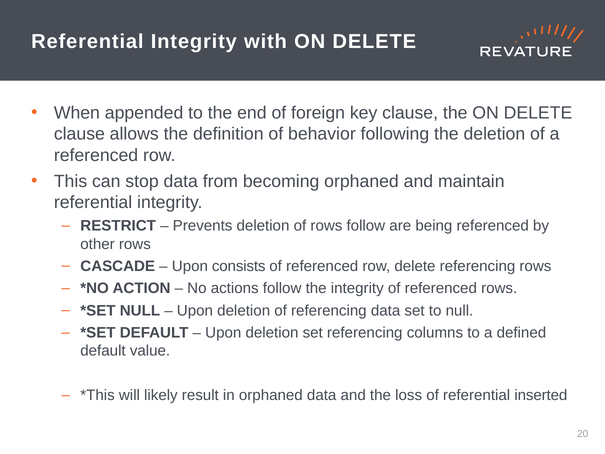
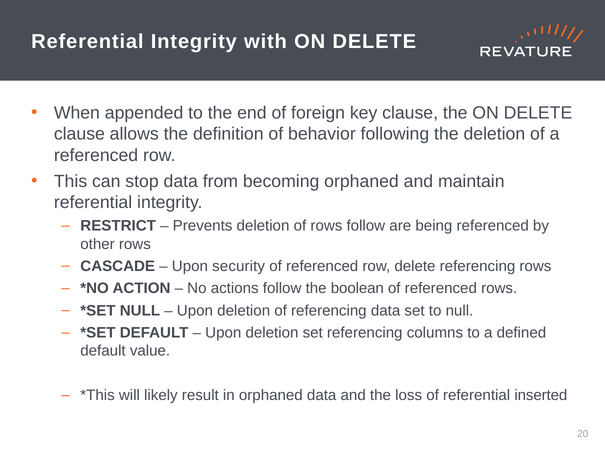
consists: consists -> security (239, 266)
the integrity: integrity -> boolean (357, 288)
